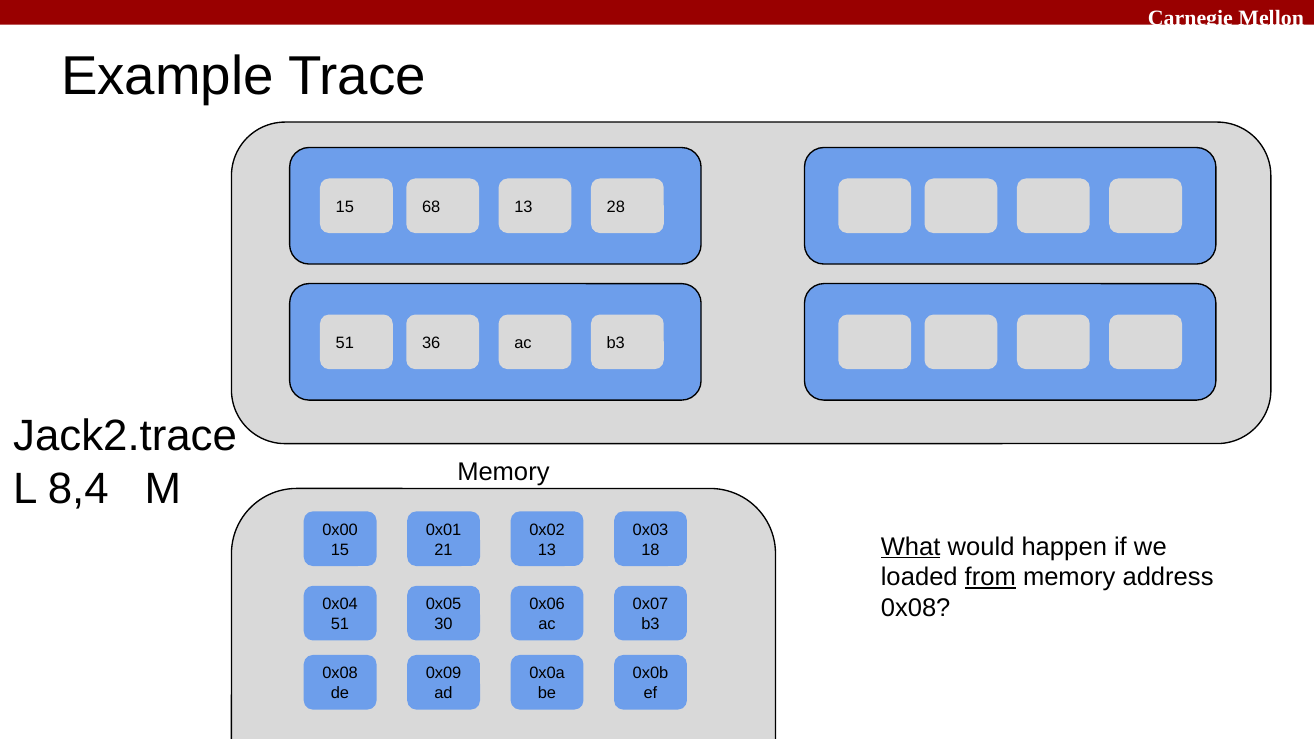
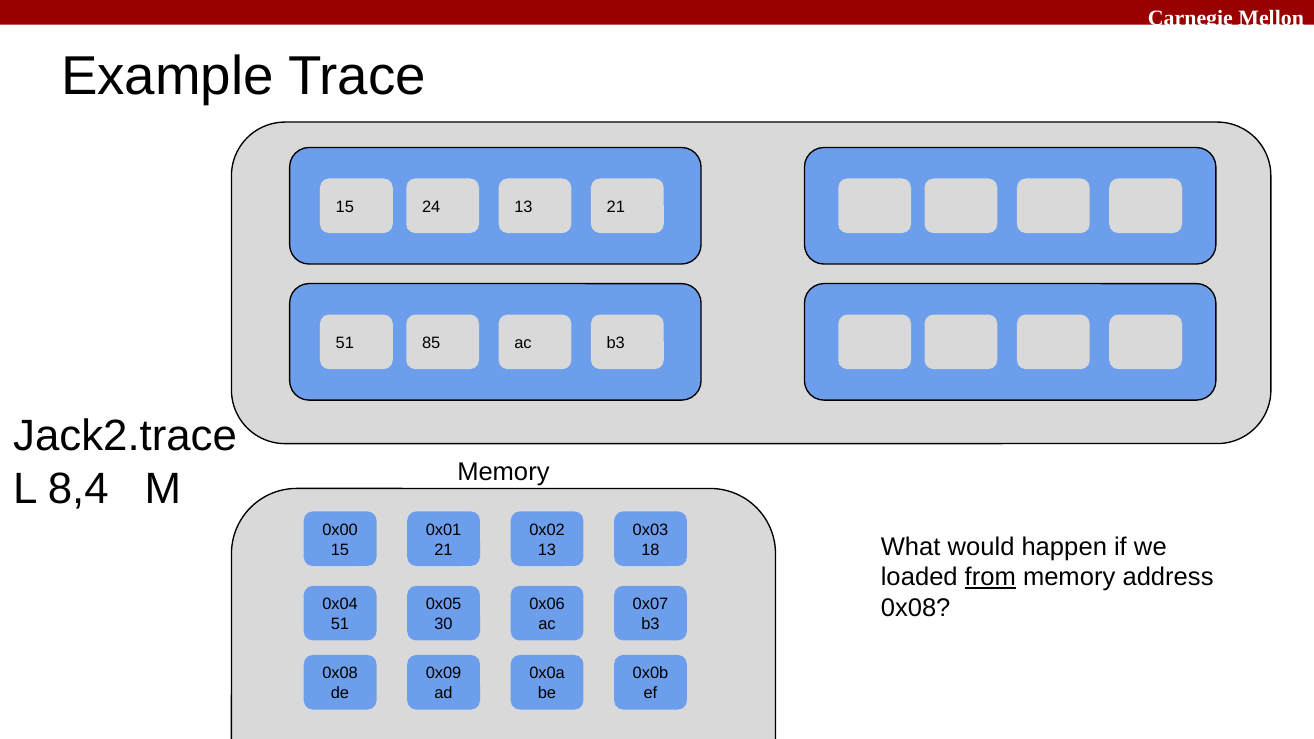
68: 68 -> 24 (431, 207)
13 28: 28 -> 21 (616, 207)
36: 36 -> 85 (431, 343)
What underline: present -> none (911, 547)
